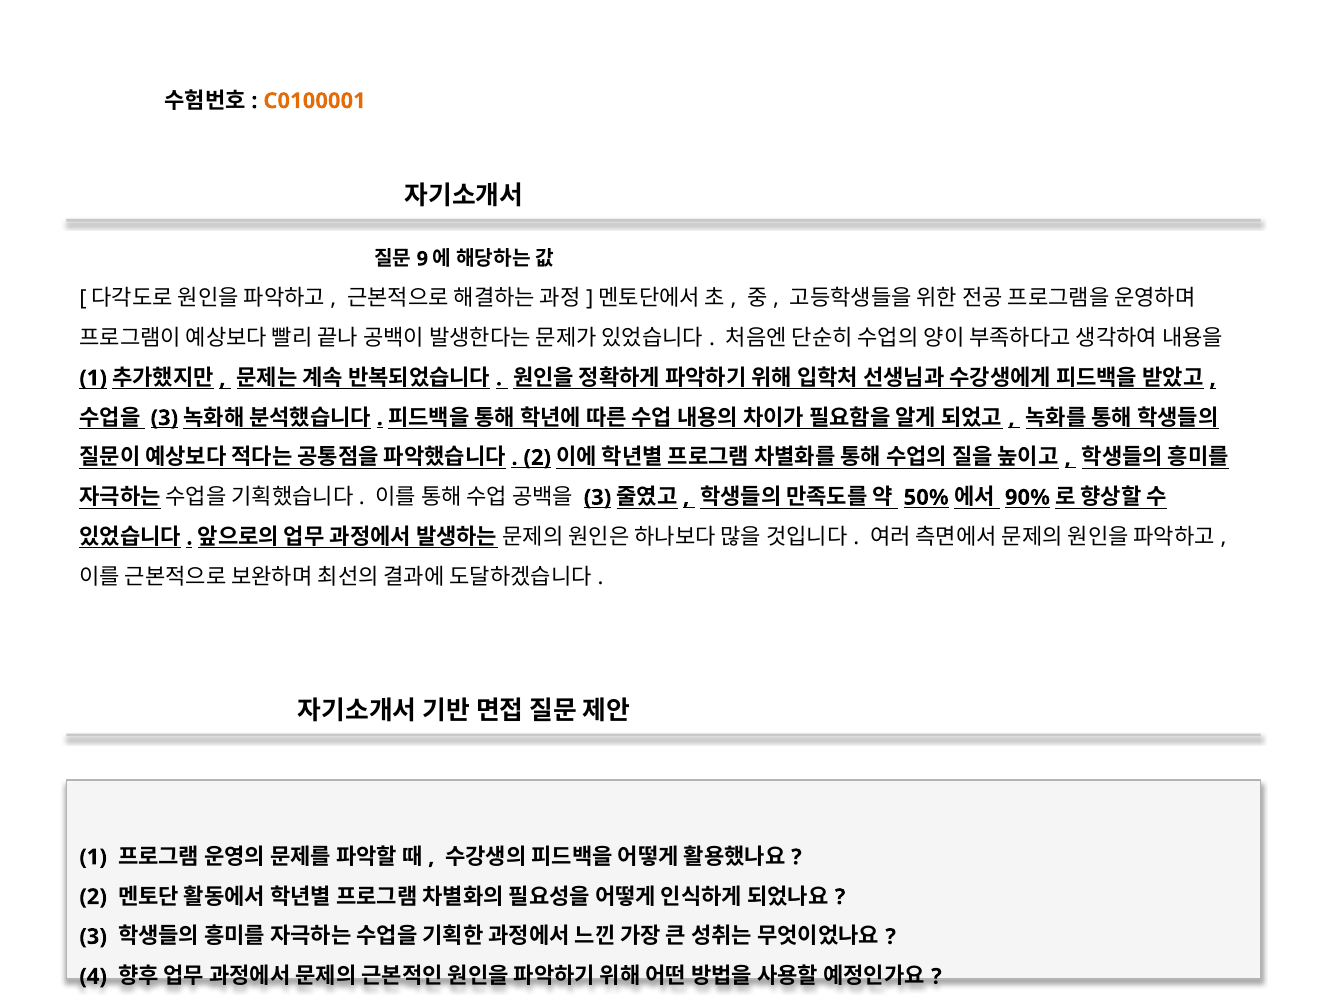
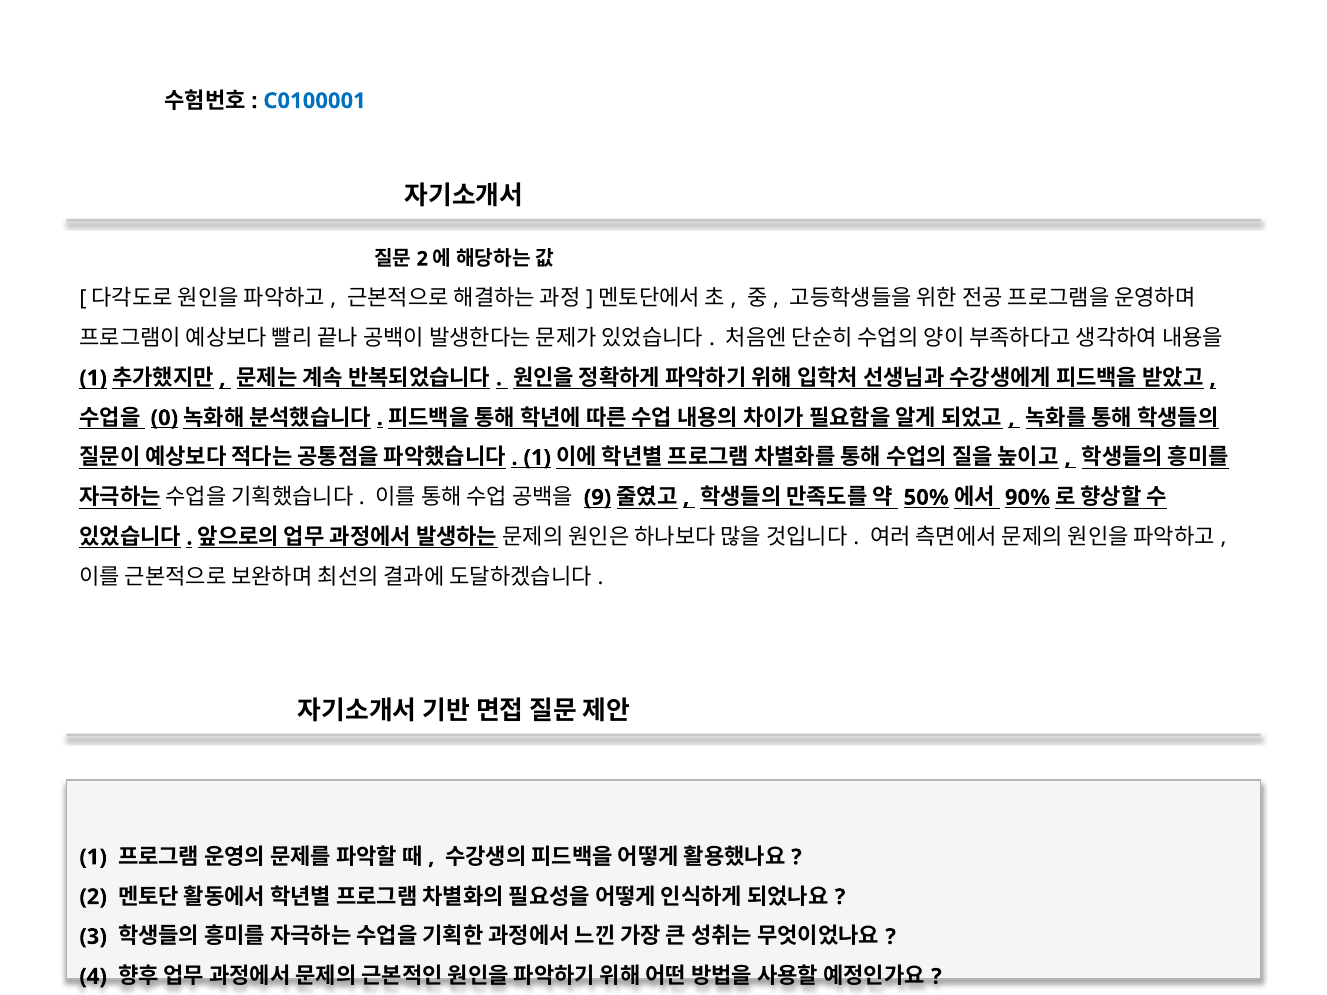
C0100001 colour: orange -> blue (315, 101)
9: 9 -> 2 (422, 259)
3: 3 -> 0 (164, 418)
2: 2 -> 1 (537, 458)
3: 3 -> 9 (598, 498)
